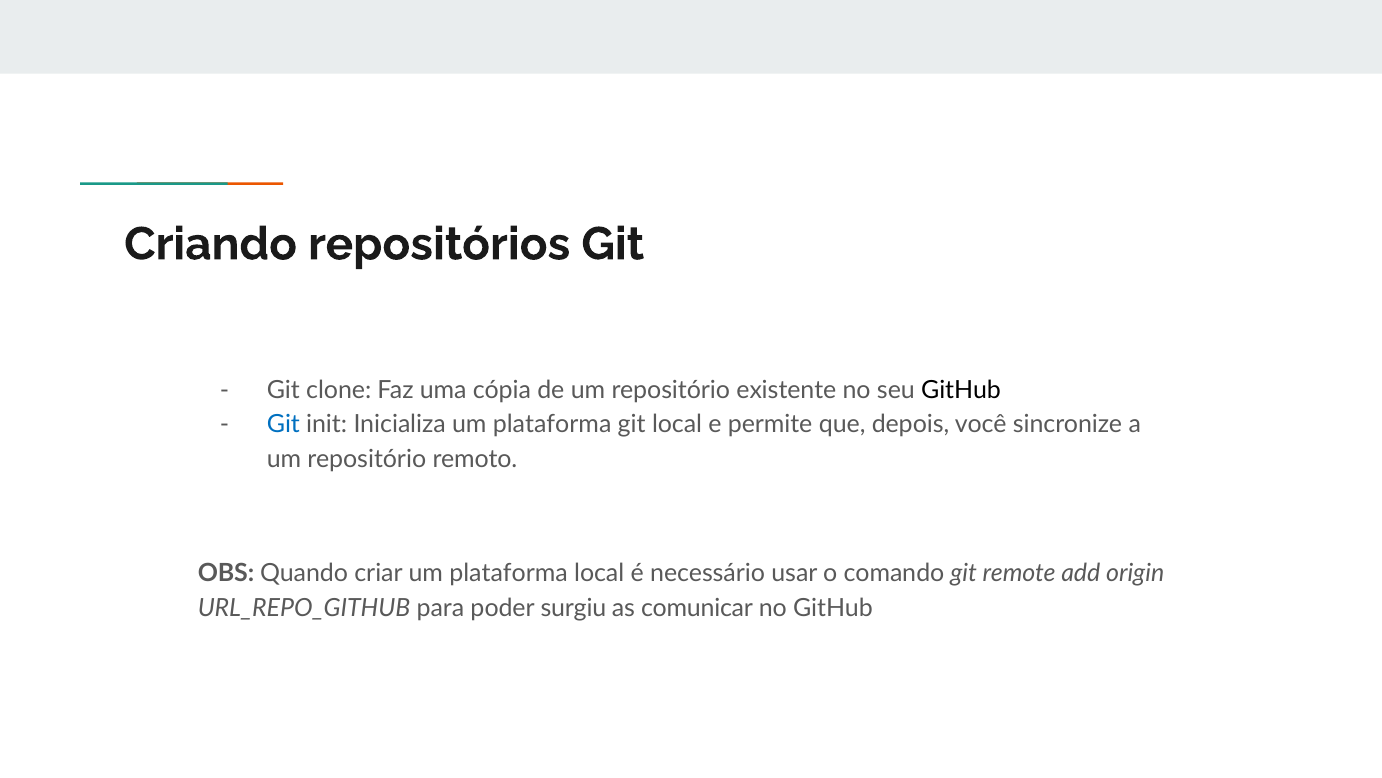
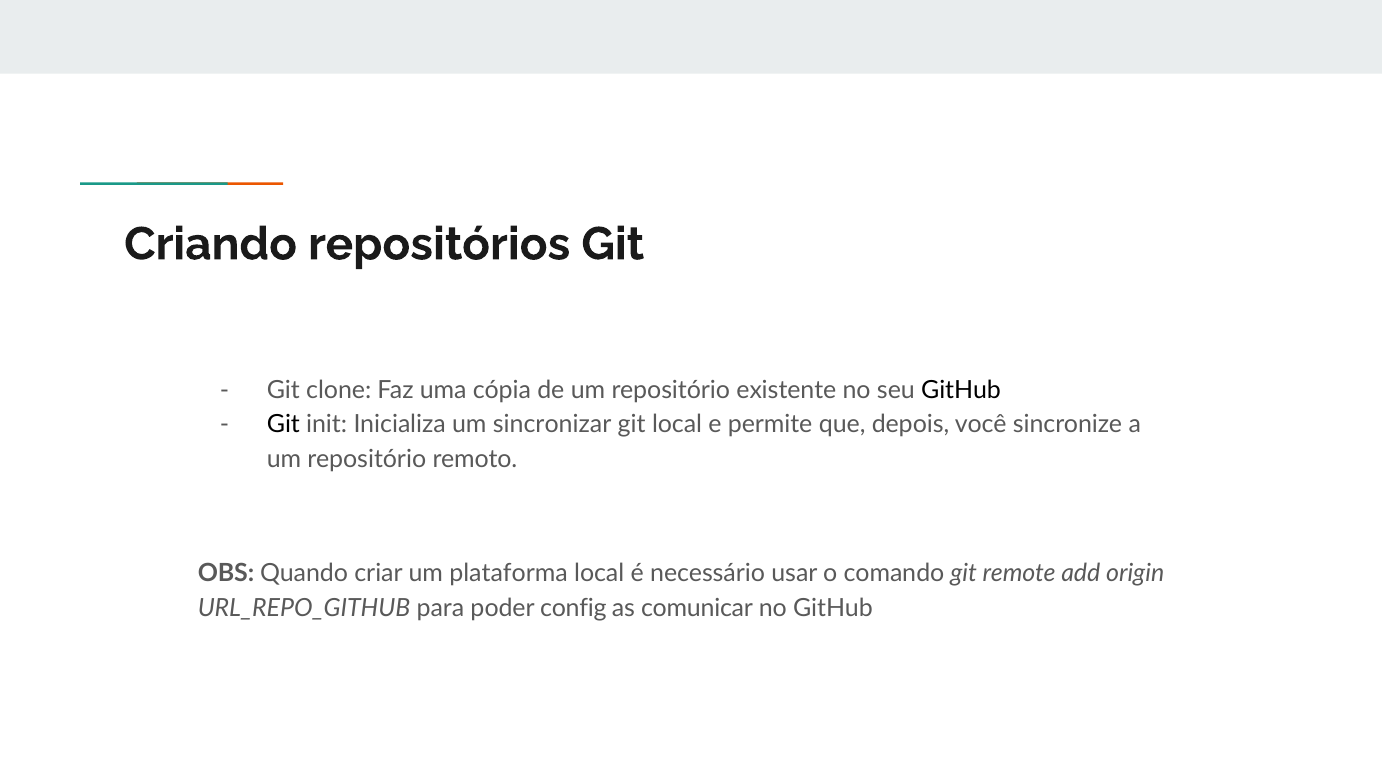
Git colour: blue -> black (283, 424)
Inicializa um plataforma: plataforma -> sincronizar (552, 424)
surgiu: surgiu -> config (573, 608)
